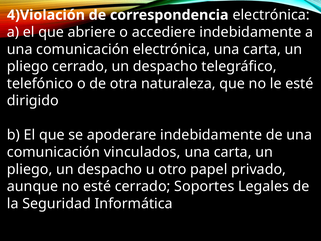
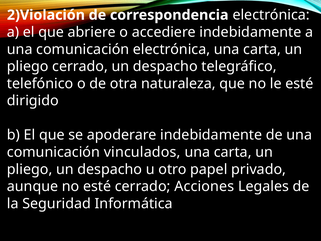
4)Violación: 4)Violación -> 2)Violación (46, 15)
Soportes: Soportes -> Acciones (204, 186)
